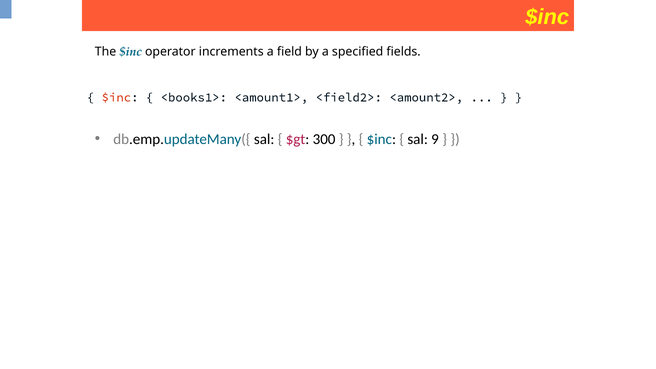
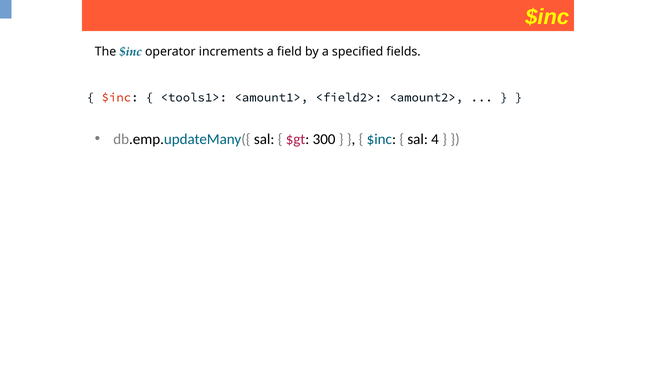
<books1>: <books1> -> <tools1> (194, 97)
9: 9 -> 4 (435, 139)
